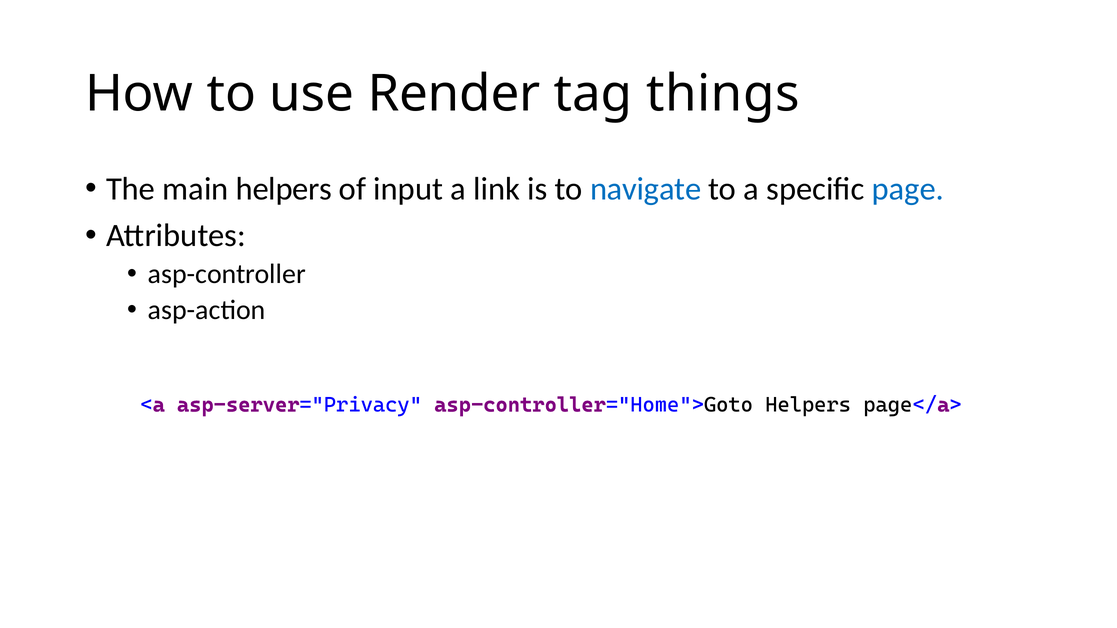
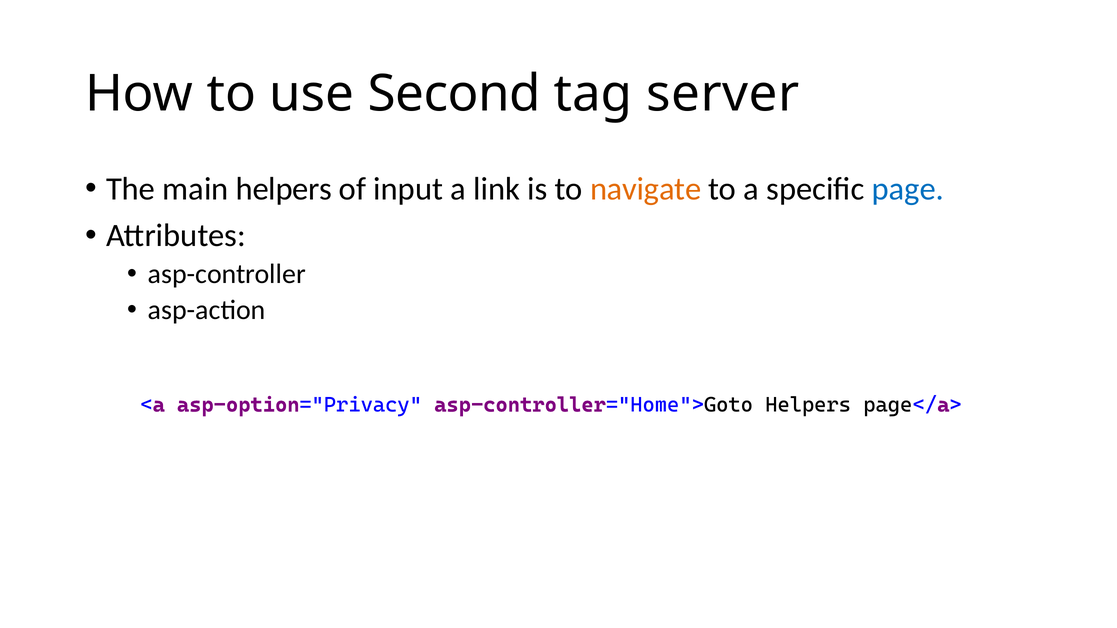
Render: Render -> Second (454, 94)
things: things -> server (723, 94)
navigate colour: blue -> orange (646, 189)
asp-server: asp-server -> asp-option (238, 405)
